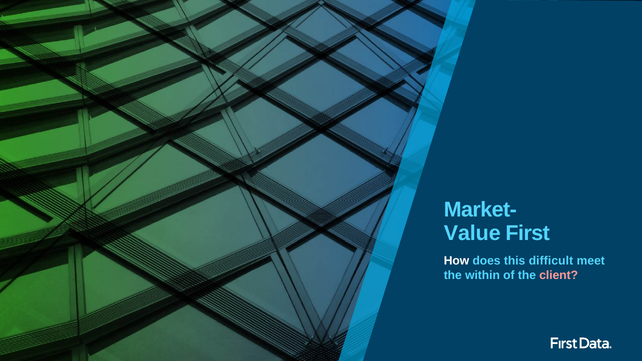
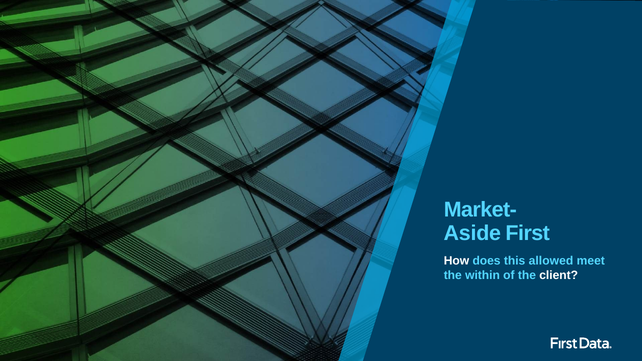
Value: Value -> Aside (472, 233)
difficult: difficult -> allowed (551, 261)
client colour: pink -> white (559, 275)
